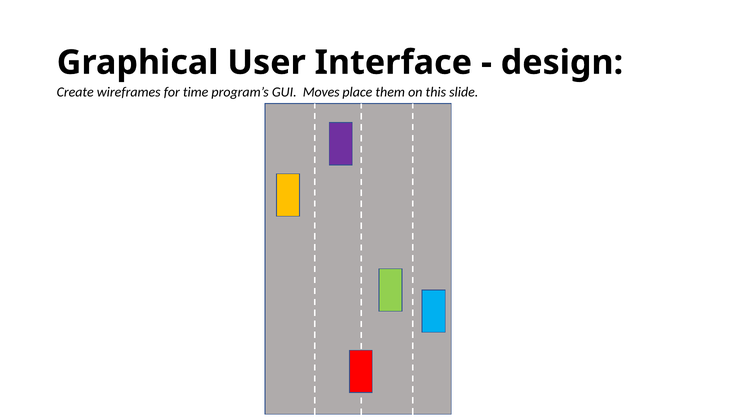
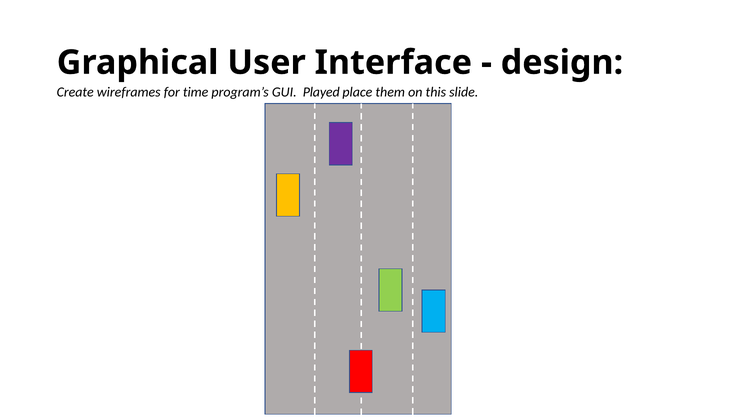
Moves: Moves -> Played (321, 92)
